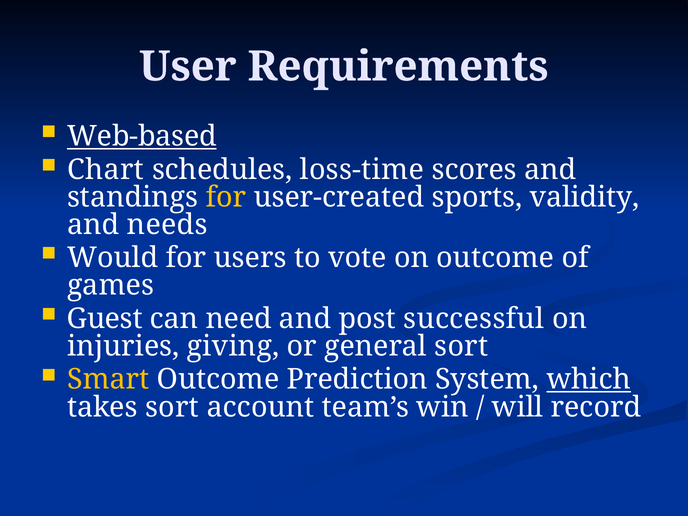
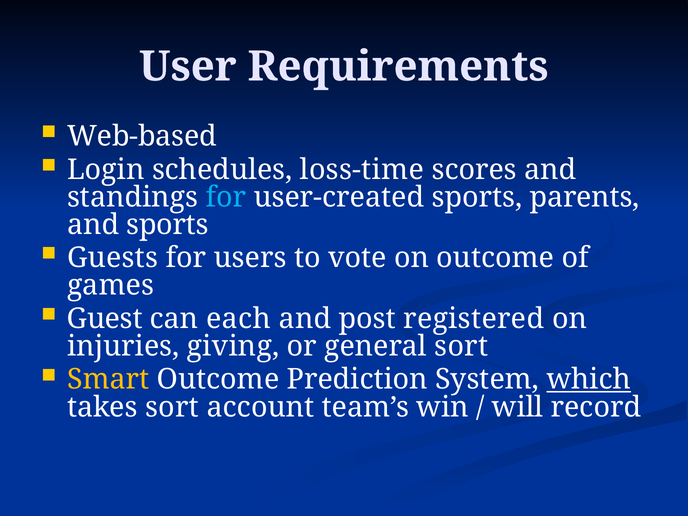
Web-based underline: present -> none (142, 136)
Chart: Chart -> Login (106, 170)
for colour: yellow -> light blue (226, 197)
validity: validity -> parents (585, 197)
and needs: needs -> sports (168, 225)
Would: Would -> Guests (113, 258)
need: need -> each (238, 319)
successful: successful -> registered (474, 319)
